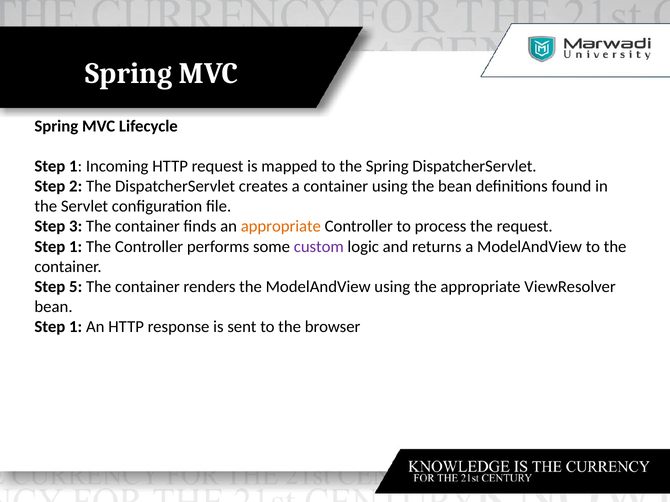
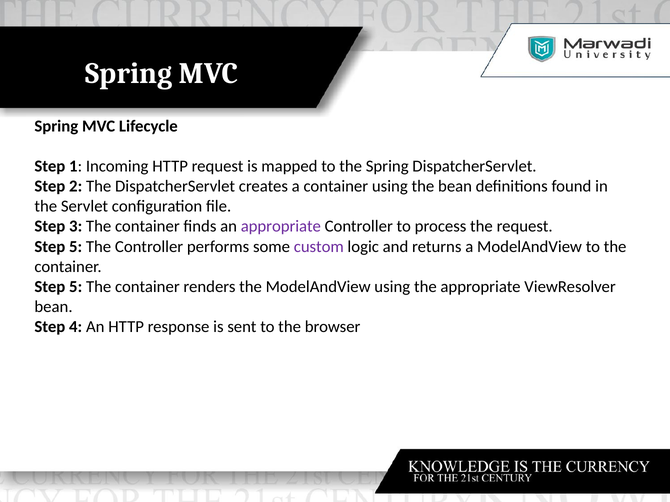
appropriate colour: orange -> purple (281, 227)
1: 1 -> 5 (76, 247)
1: 1 -> 4 (76, 327)
